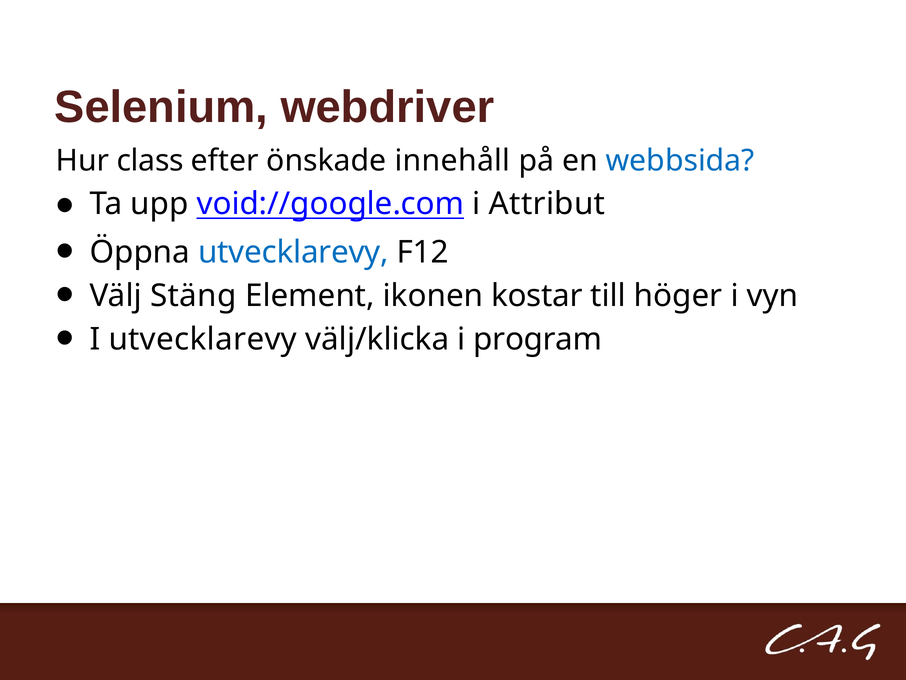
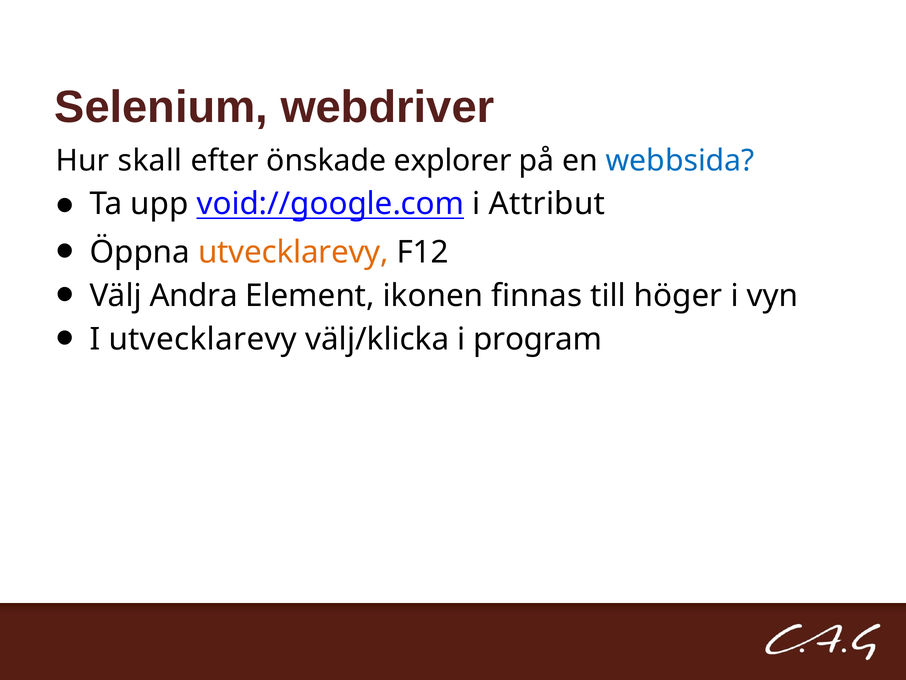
class: class -> skall (150, 160)
innehåll: innehåll -> explorer (453, 160)
utvecklarevy colour: blue -> orange (293, 252)
Stäng: Stäng -> Andra (194, 296)
kostar: kostar -> finnas (537, 296)
